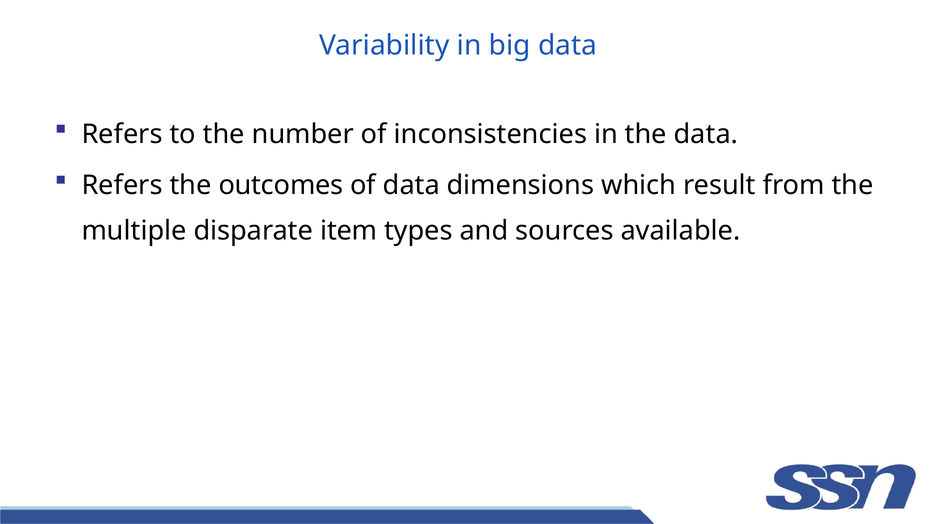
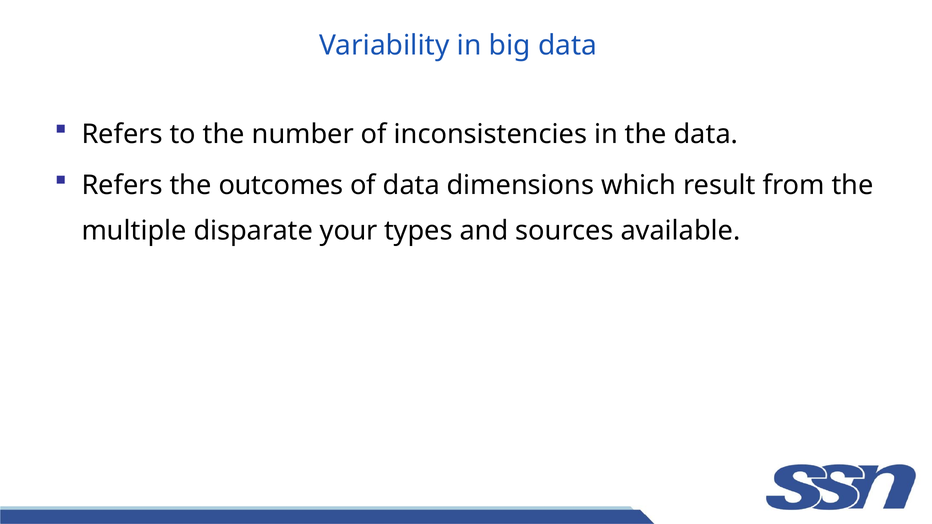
item: item -> your (349, 231)
